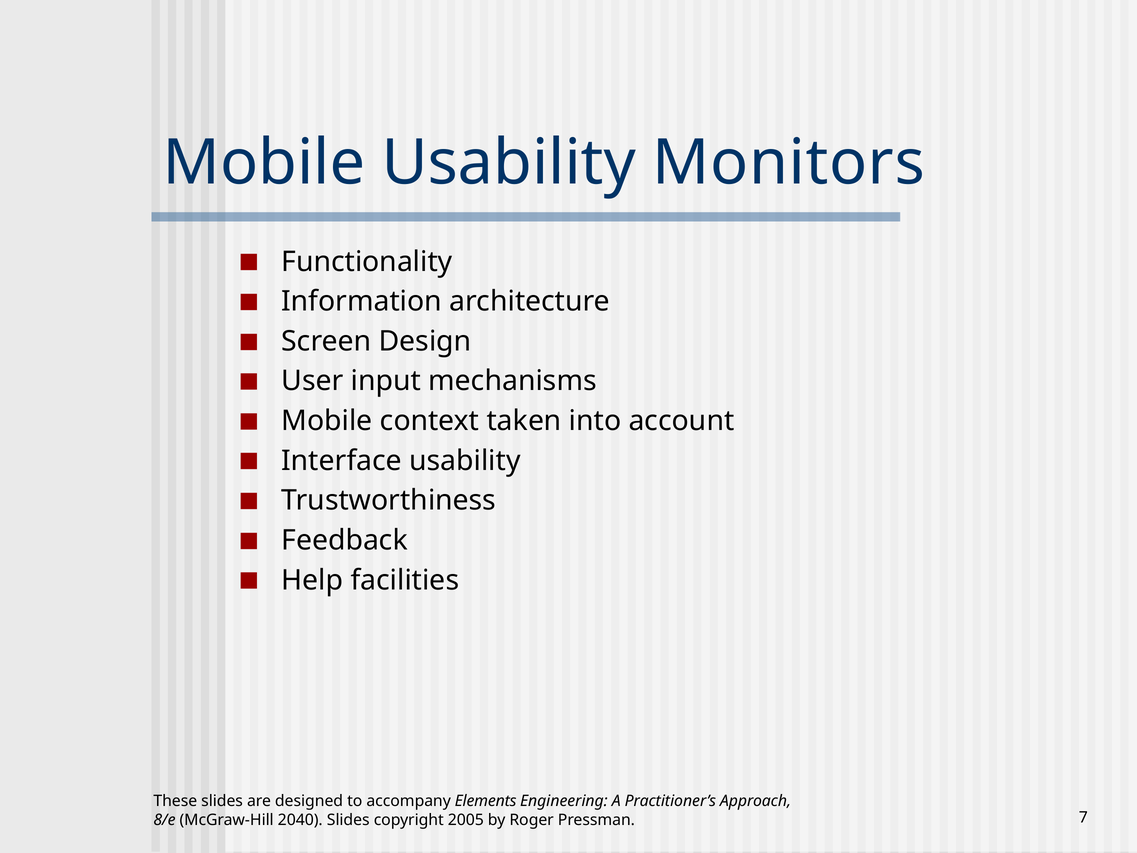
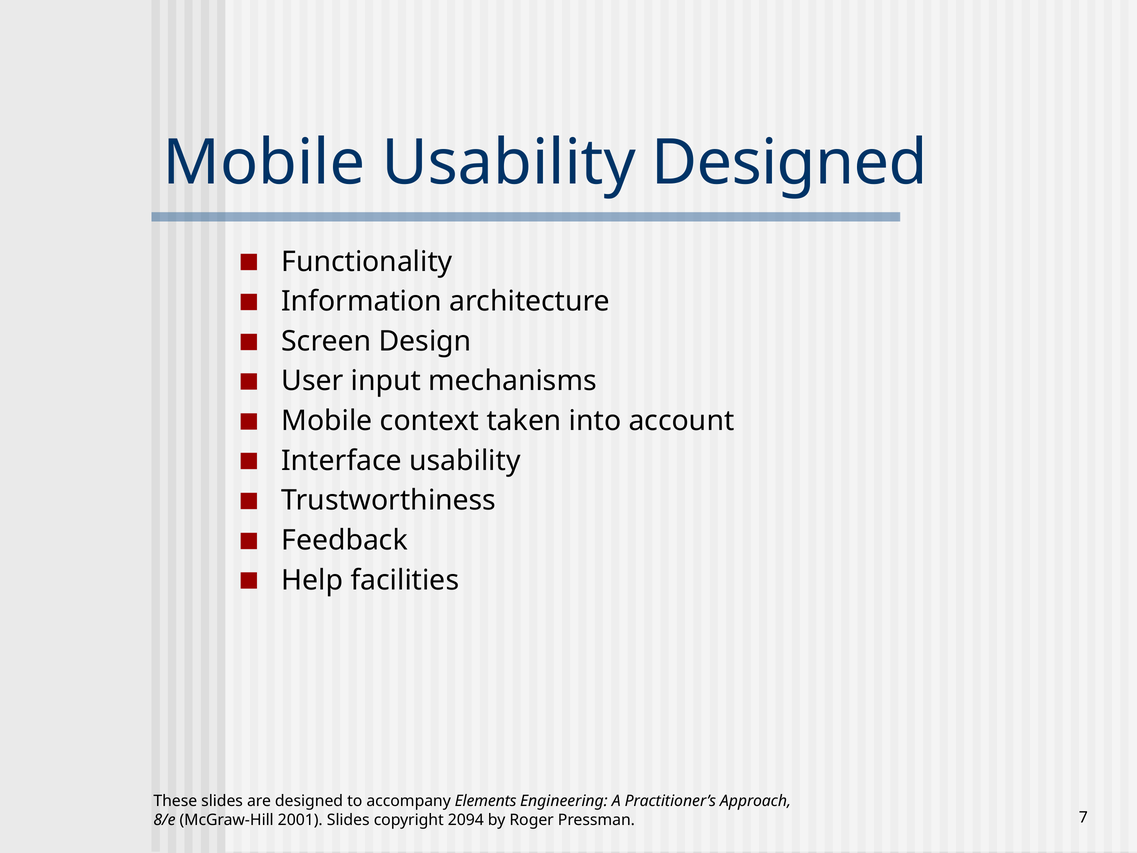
Usability Monitors: Monitors -> Designed (789, 163)
2040: 2040 -> 2001 (300, 820)
2005: 2005 -> 2094 (466, 820)
